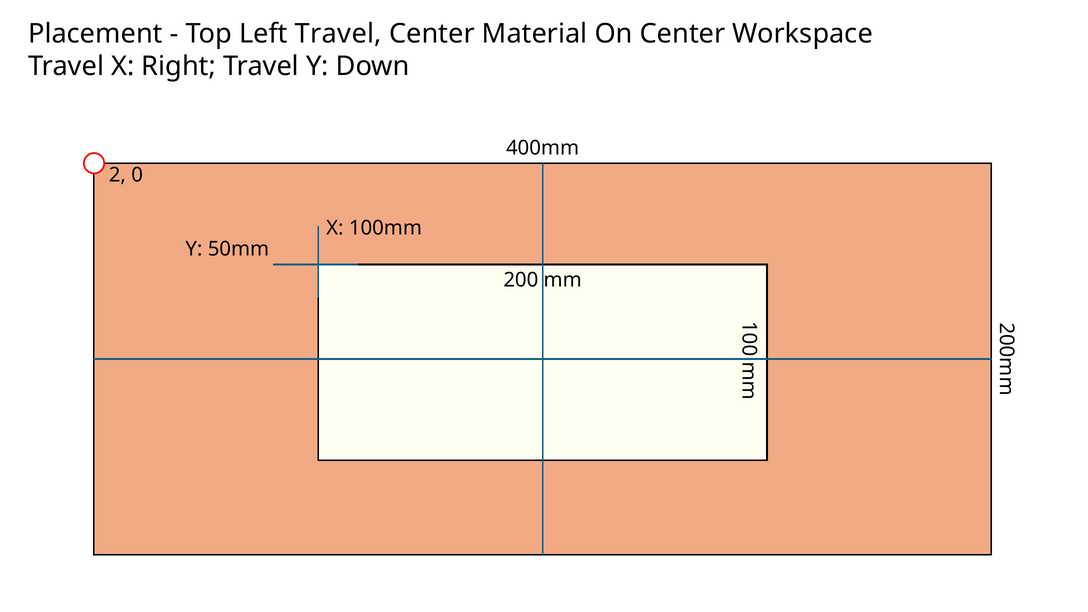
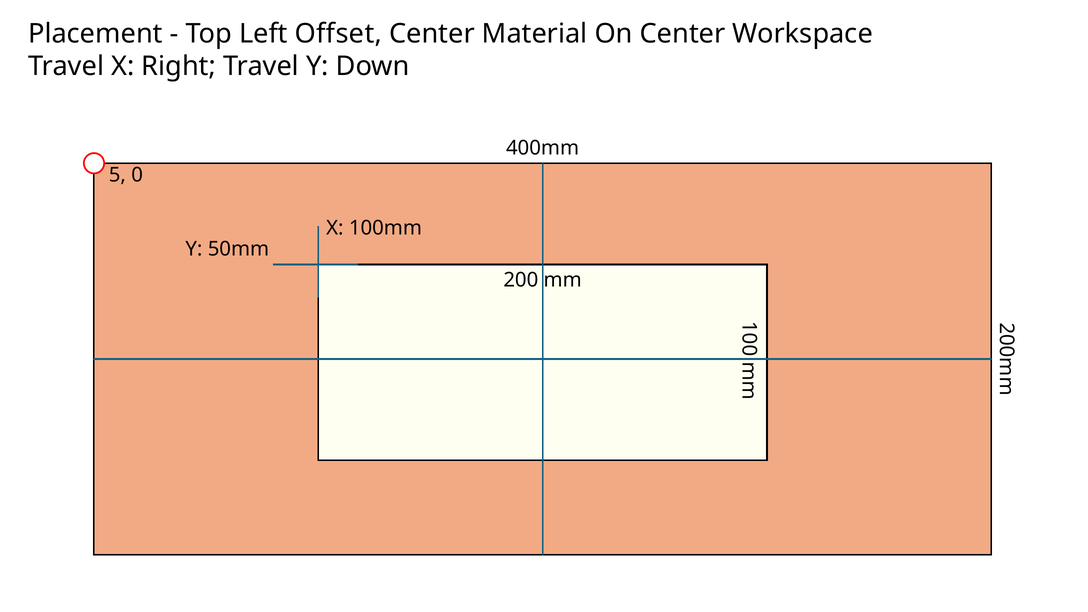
Left Travel: Travel -> Offset (338, 34)
2: 2 -> 5 (117, 175)
